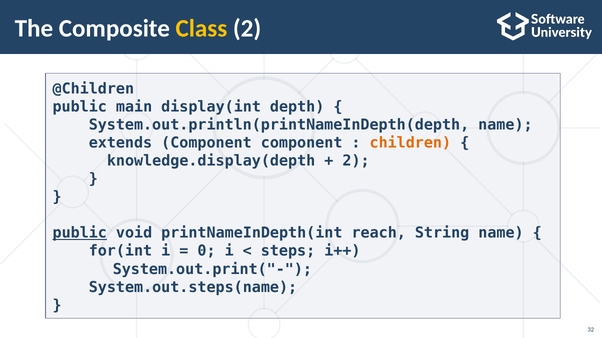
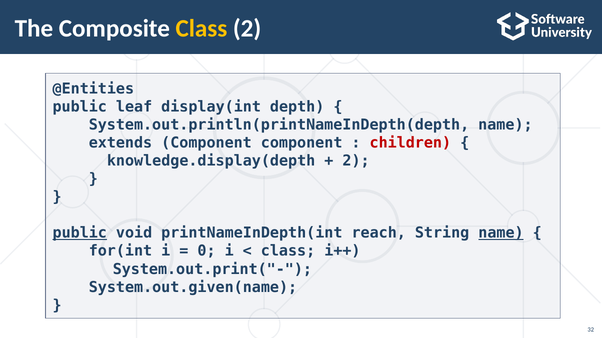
@Children: @Children -> @Entities (93, 89)
main: main -> leaf (134, 107)
children colour: orange -> red (410, 143)
name underline: none -> present (501, 233)
steps: steps -> class (288, 251)
System.out.steps(name: System.out.steps(name -> System.out.given(name (193, 288)
